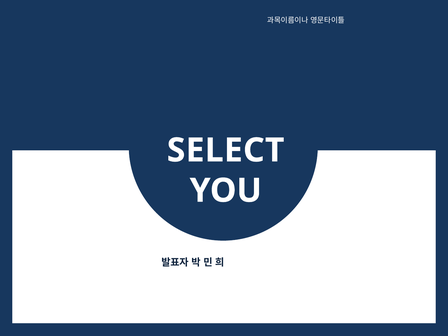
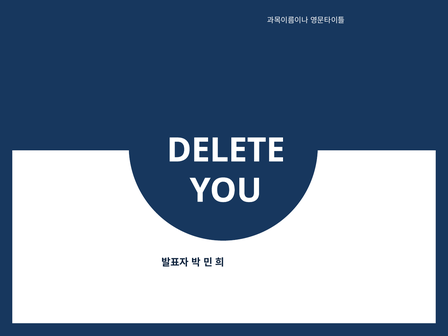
SELECT: SELECT -> DELETE (226, 150)
